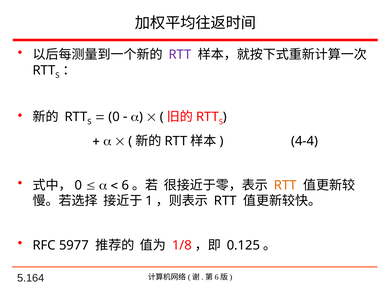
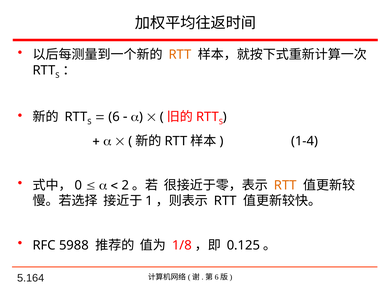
RTT colour: purple -> orange (180, 55)
0: 0 -> 6 (114, 117)
4-4: 4-4 -> 1-4 (305, 141)
6: 6 -> 2 (125, 185)
5977: 5977 -> 5988 (74, 245)
